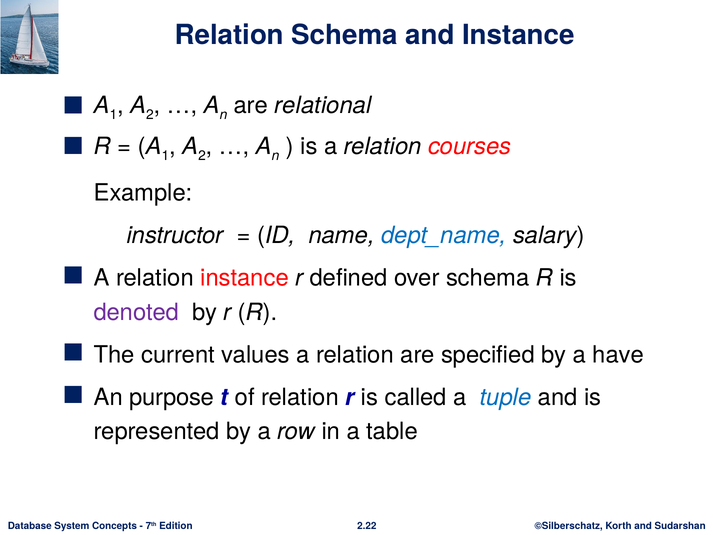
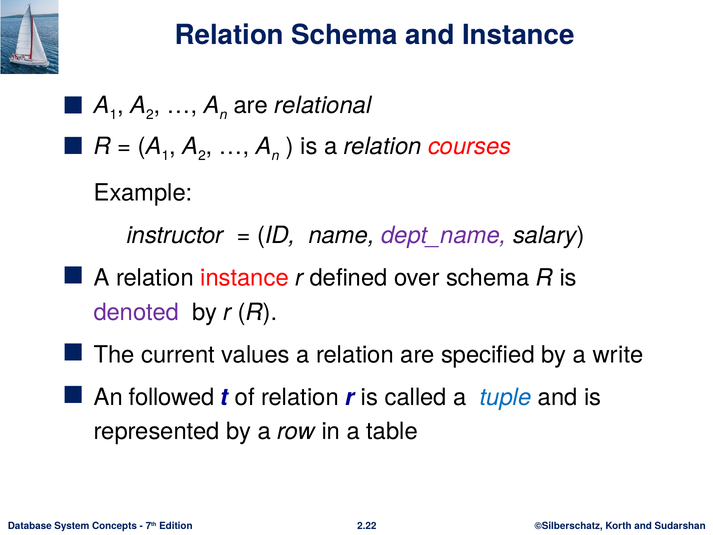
dept_name colour: blue -> purple (444, 235)
have: have -> write (618, 355)
purpose: purpose -> followed (172, 397)
